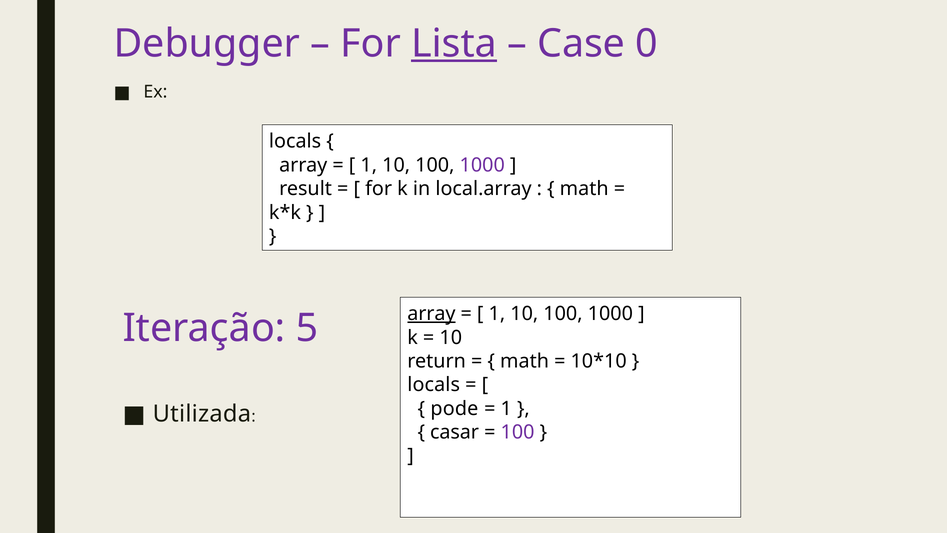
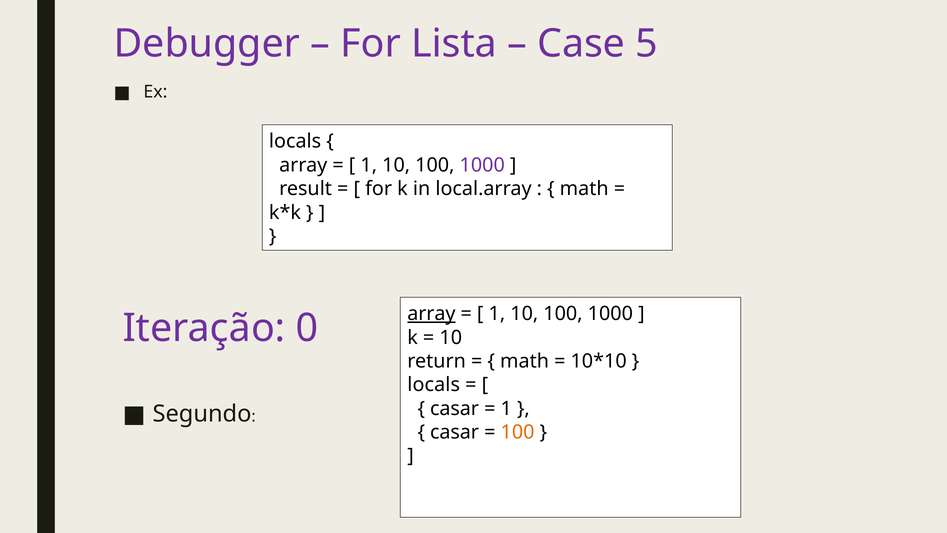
Lista underline: present -> none (454, 44)
0: 0 -> 5 (647, 44)
5: 5 -> 0 (307, 328)
pode: pode -> casar (455, 408)
Utilizada: Utilizada -> Segundo (202, 414)
100 colour: purple -> orange (518, 432)
